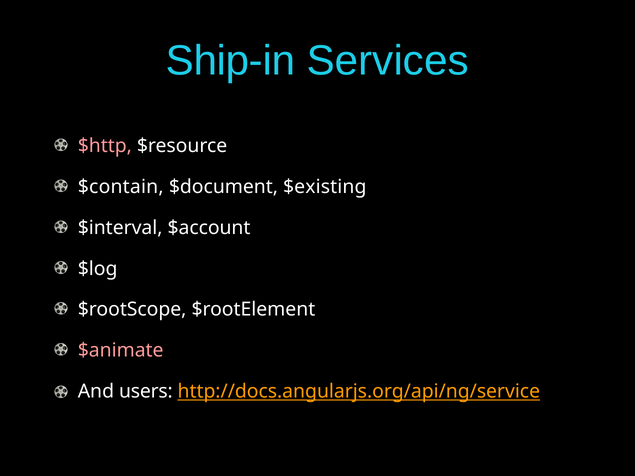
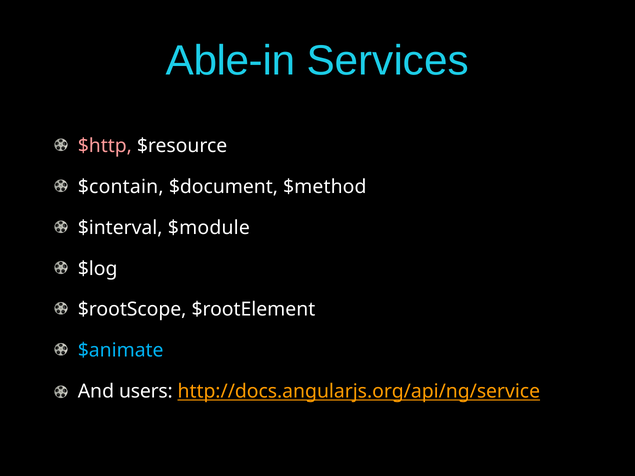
Ship-in: Ship-in -> Able-in (231, 61)
$existing: $existing -> $method (325, 187)
$account: $account -> $module (209, 228)
$animate colour: pink -> light blue (121, 351)
